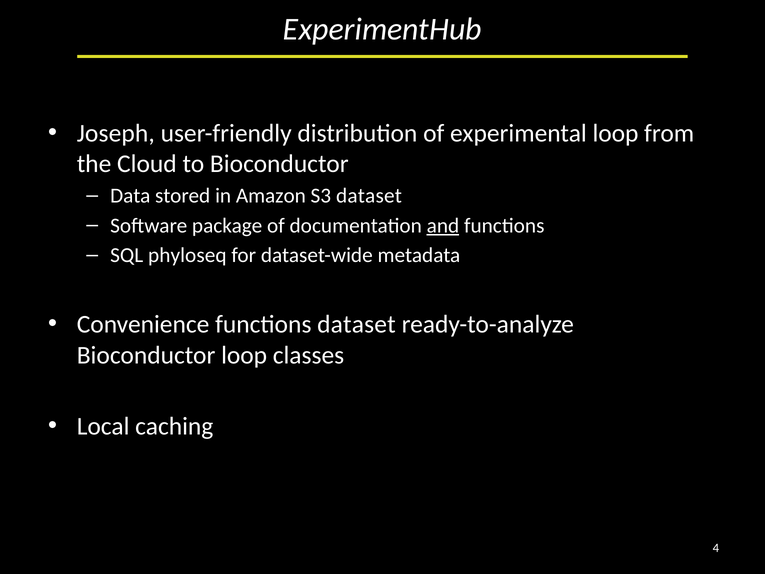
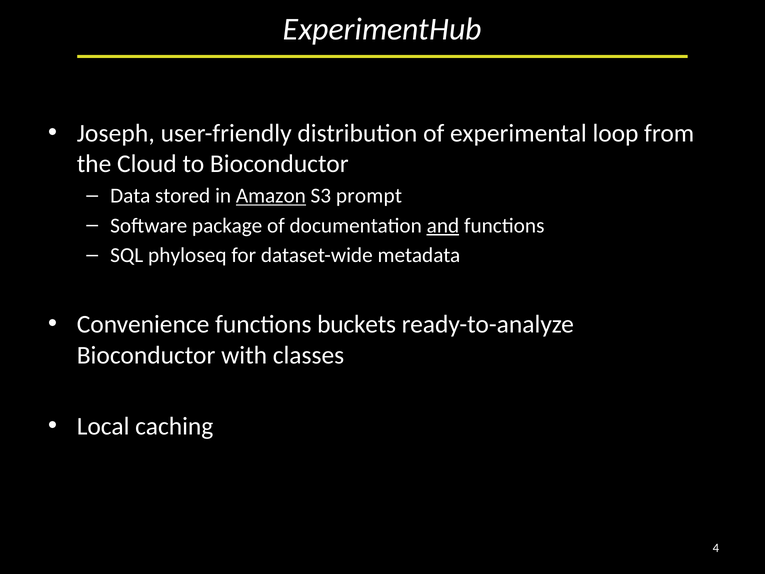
Amazon underline: none -> present (271, 196)
S3 dataset: dataset -> prompt (369, 196)
functions dataset: dataset -> buckets (357, 324)
Bioconductor loop: loop -> with (244, 355)
